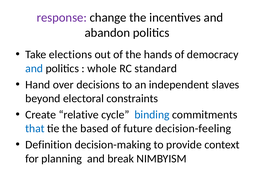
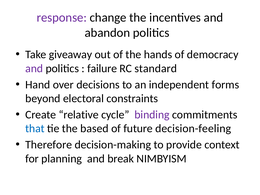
elections: elections -> giveaway (70, 55)
and colour: blue -> purple (34, 68)
whole: whole -> failure (102, 68)
slaves: slaves -> forms (225, 85)
binding colour: blue -> purple (152, 115)
Definition: Definition -> Therefore (49, 145)
